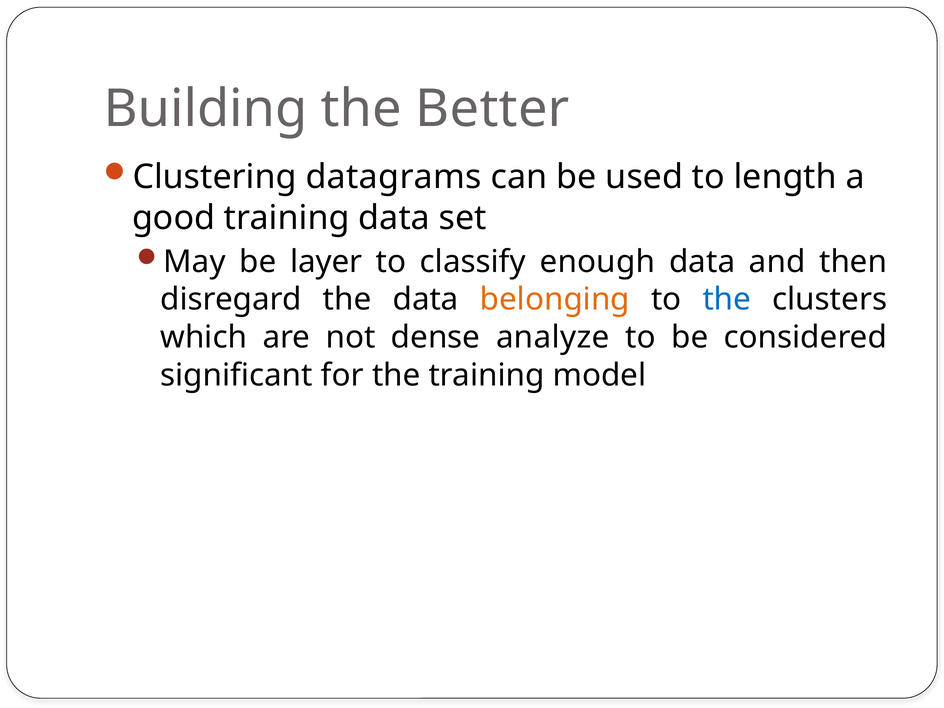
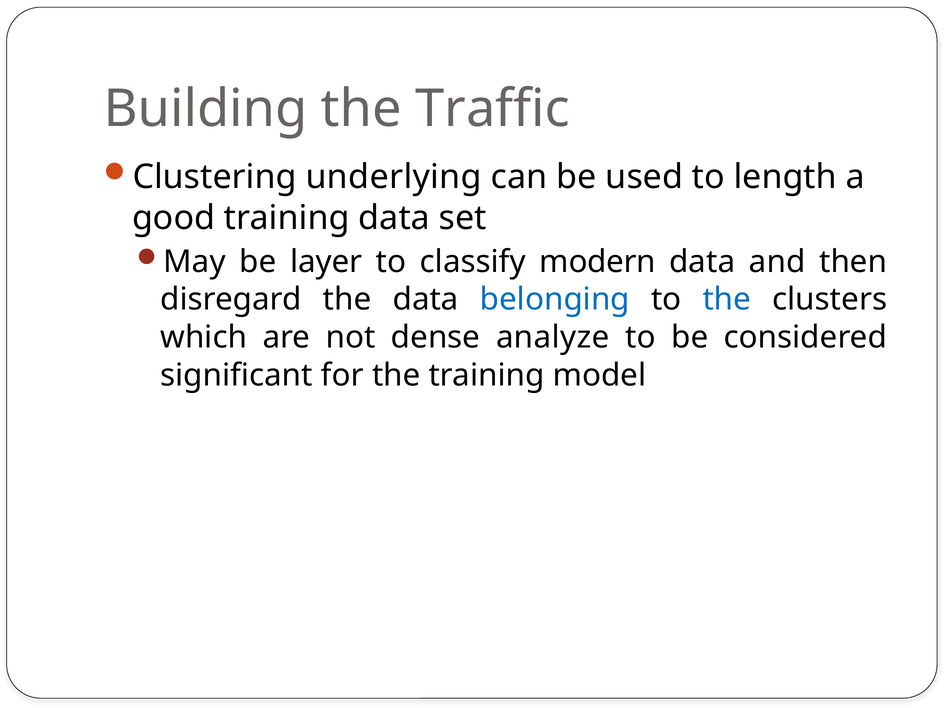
Better: Better -> Traffic (493, 109)
datagrams: datagrams -> underlying (394, 177)
enough: enough -> modern (598, 262)
belonging colour: orange -> blue (555, 300)
